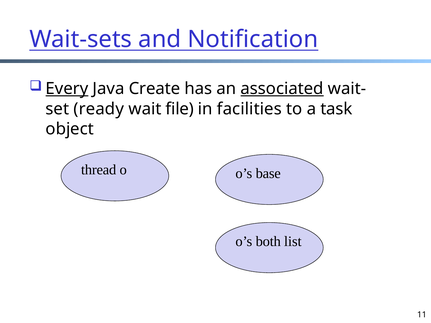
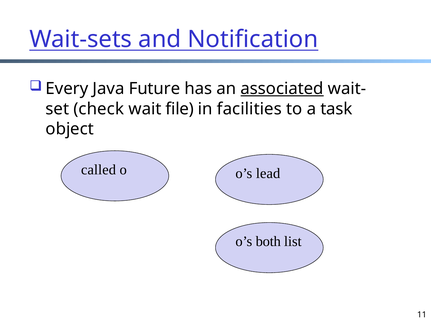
Every underline: present -> none (67, 89)
Create: Create -> Future (154, 89)
ready: ready -> check (99, 109)
thread: thread -> called (99, 170)
base: base -> lead (268, 174)
